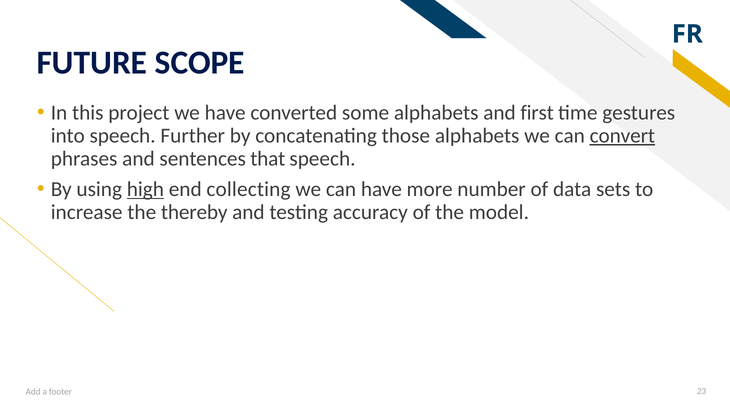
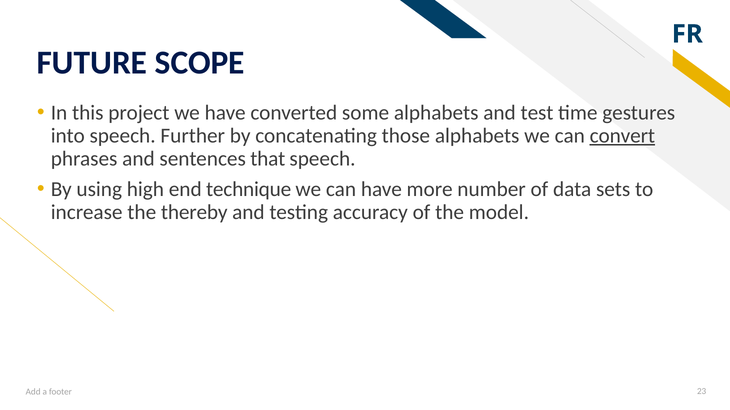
first: first -> test (537, 113)
high underline: present -> none (145, 190)
collecting: collecting -> technique (249, 190)
